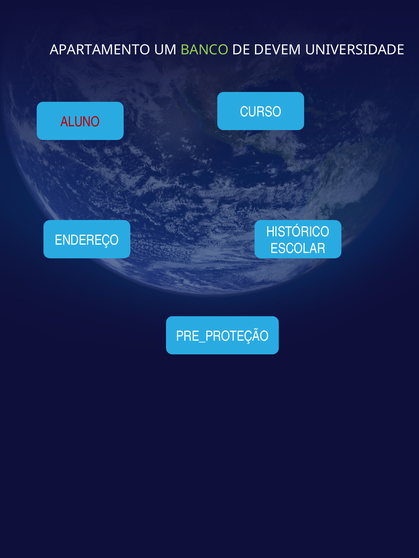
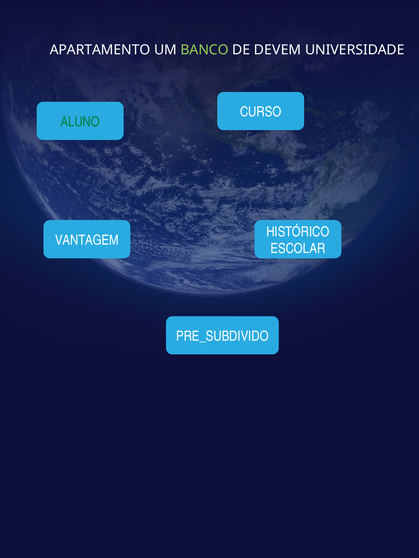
ALUNO colour: red -> green (80, 122)
ENDEREÇO: ENDEREÇO -> VANTAGEM (87, 240)
PRE_PROTEÇÃO: PRE_PROTEÇÃO -> PRE_SUBDIVIDO (222, 337)
